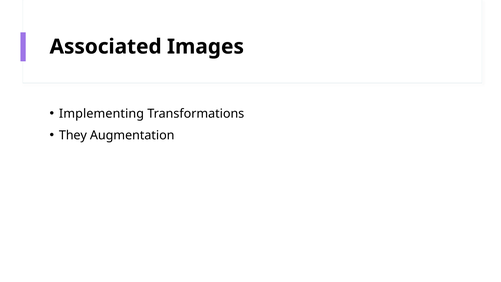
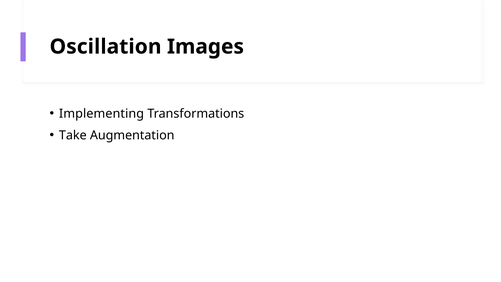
Associated: Associated -> Oscillation (106, 47)
They: They -> Take (73, 135)
